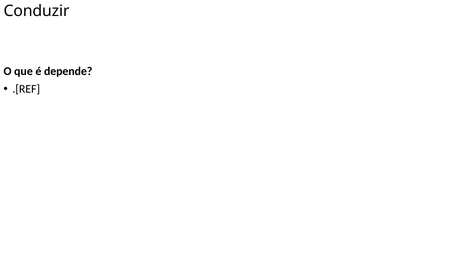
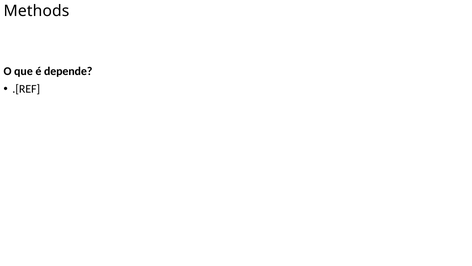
Conduzir: Conduzir -> Methods (36, 11)
